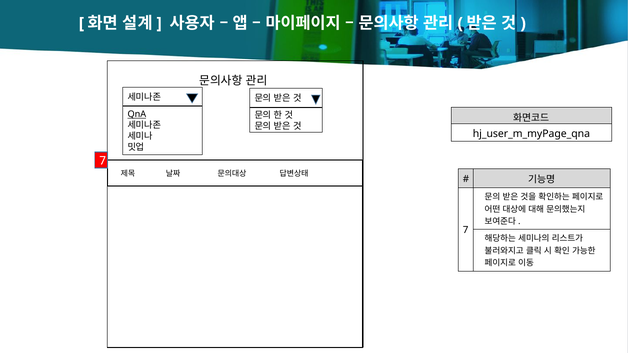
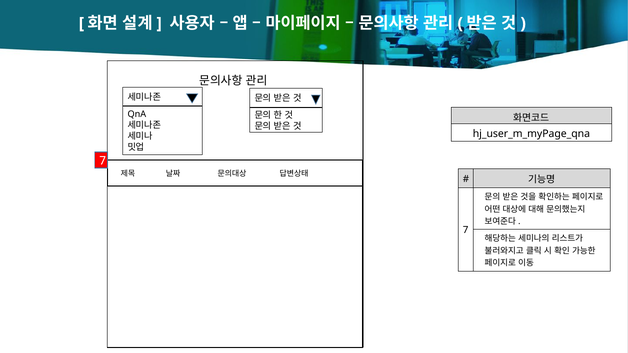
QnA underline: present -> none (137, 114)
